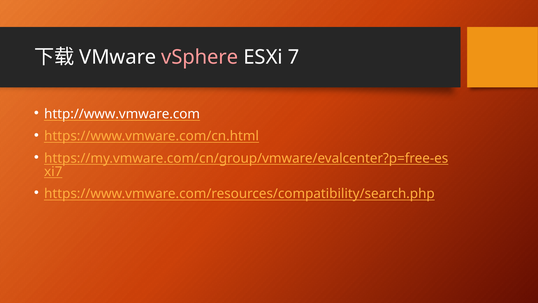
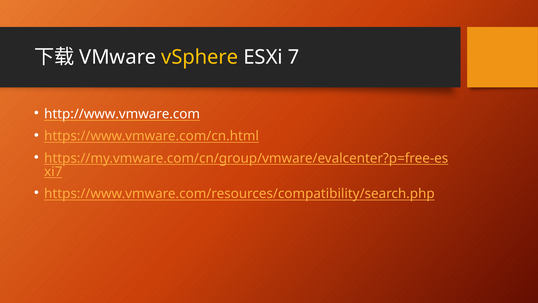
vSphere colour: pink -> yellow (200, 57)
